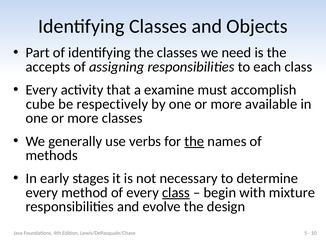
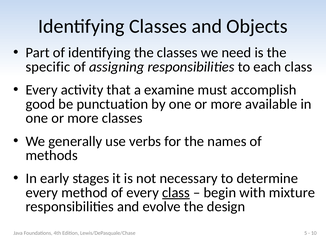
accepts: accepts -> specific (48, 67)
cube: cube -> good (40, 104)
respectively: respectively -> punctuation (112, 104)
the underline: present -> none (194, 142)
